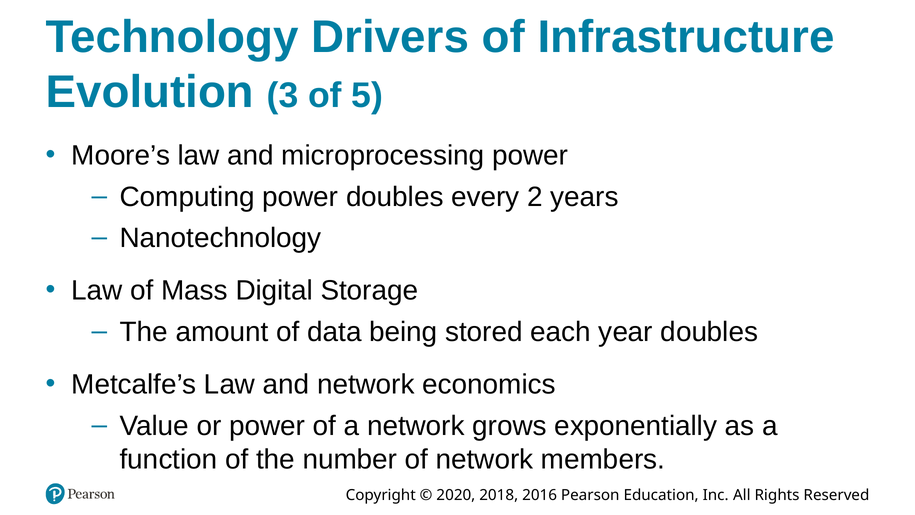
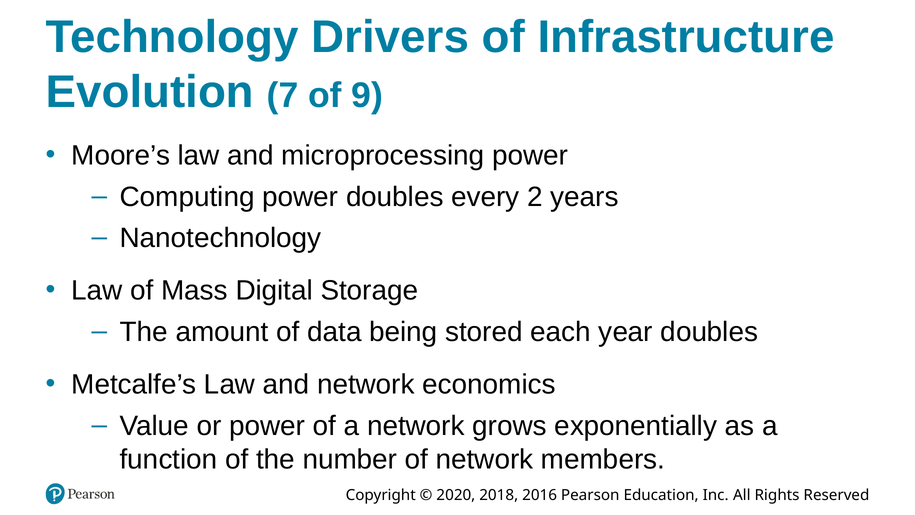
3: 3 -> 7 (283, 96)
5: 5 -> 9 (367, 96)
